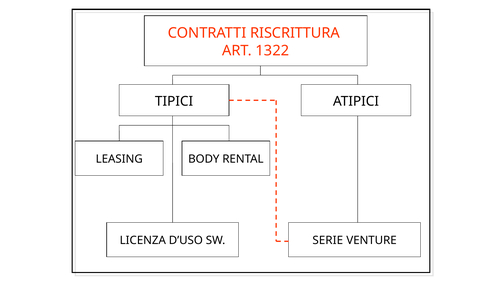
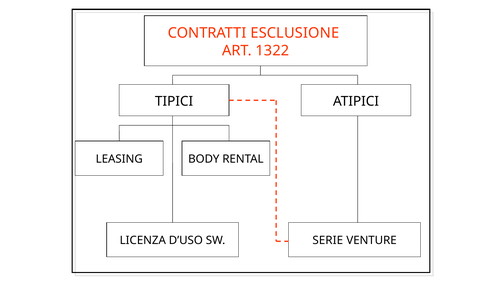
RISCRITTURA: RISCRITTURA -> ESCLUSIONE (295, 33)
